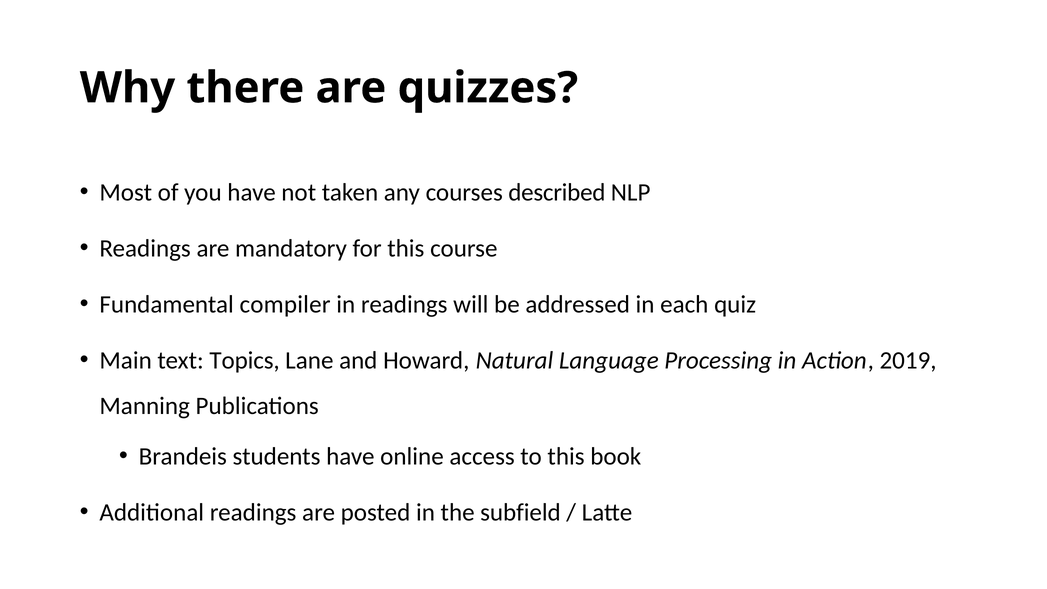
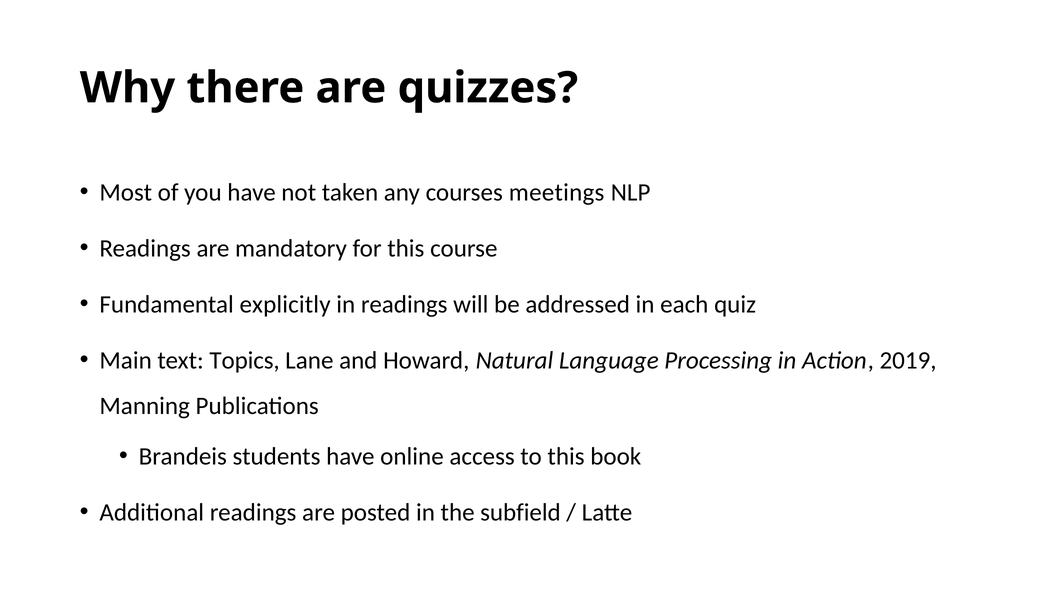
described: described -> meetings (557, 193)
compiler: compiler -> explicitly (285, 305)
